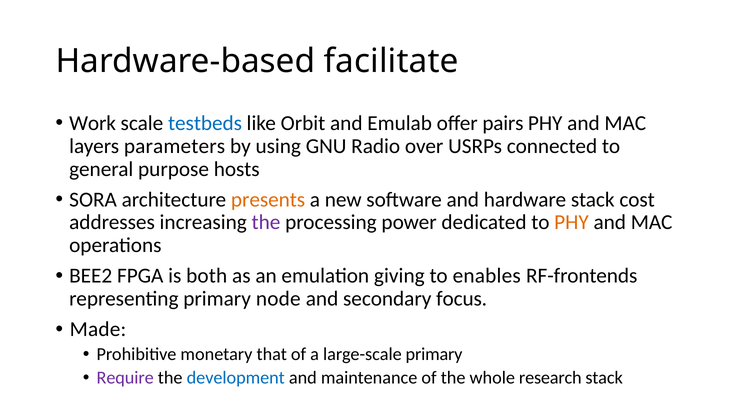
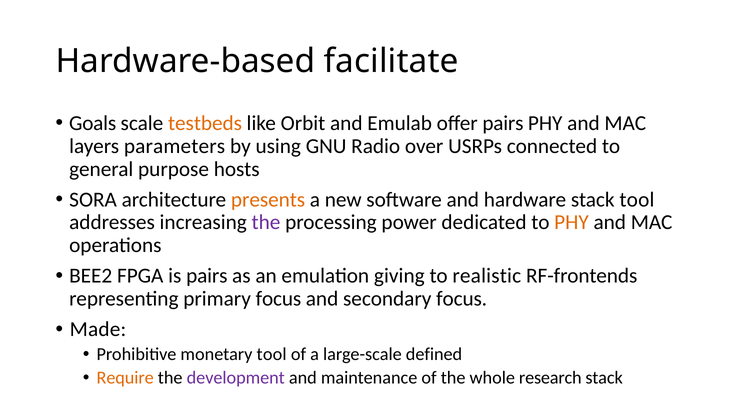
Work: Work -> Goals (93, 123)
testbeds colour: blue -> orange (205, 123)
stack cost: cost -> tool (637, 200)
is both: both -> pairs (207, 276)
enables: enables -> realistic (487, 276)
primary node: node -> focus (278, 299)
monetary that: that -> tool (272, 355)
large-scale primary: primary -> defined (434, 355)
Require colour: purple -> orange (125, 378)
development colour: blue -> purple (236, 378)
